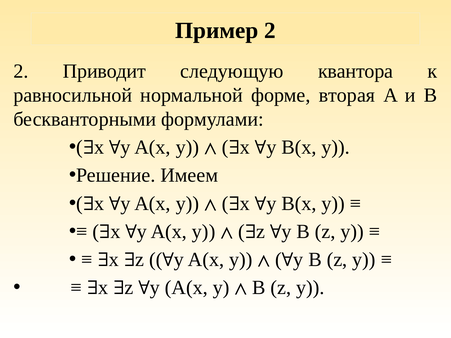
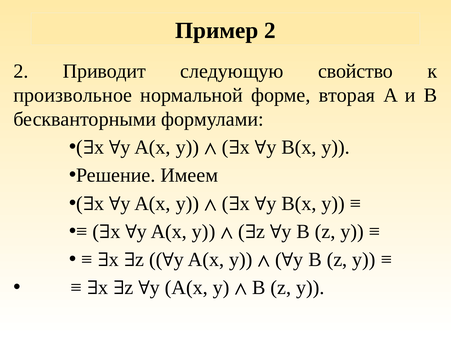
квантора: квантора -> свойство (356, 71)
равносильной: равносильной -> произвольное (73, 95)
